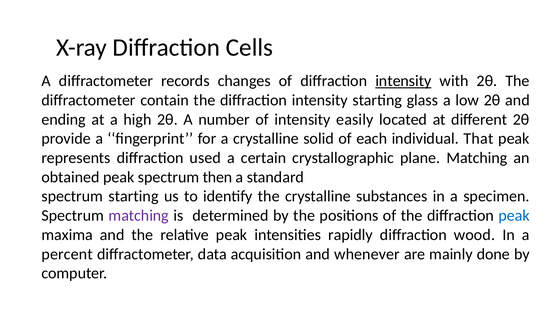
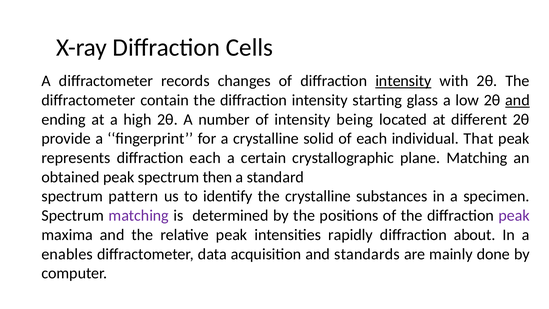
and underline: none -> present (518, 100)
easily: easily -> being (355, 119)
diffraction used: used -> each (205, 158)
spectrum starting: starting -> pattern (133, 196)
peak colour: blue -> purple (514, 215)
wood: wood -> about (475, 235)
percent: percent -> enables (67, 254)
whenever: whenever -> standards (367, 254)
